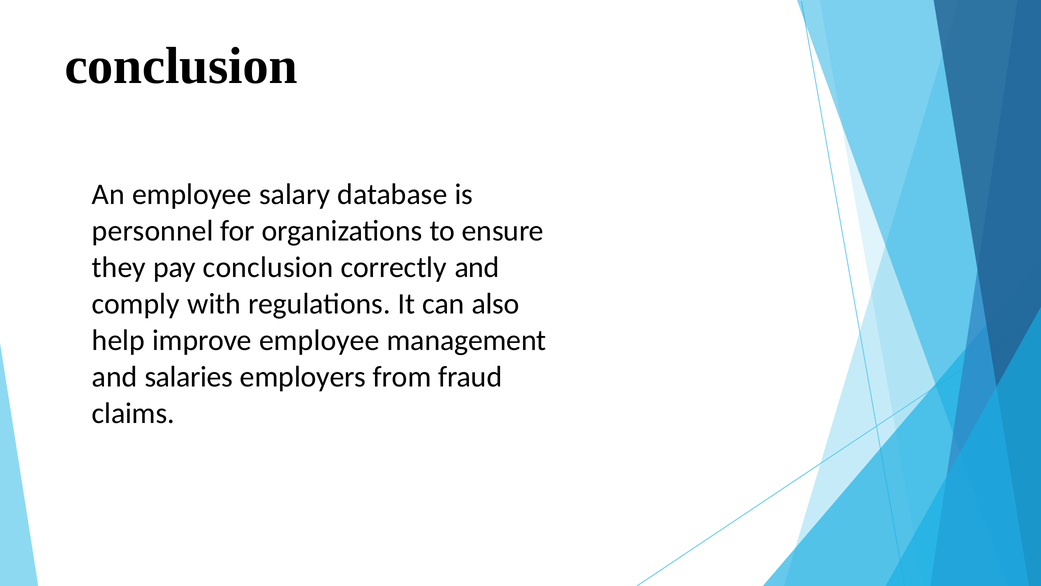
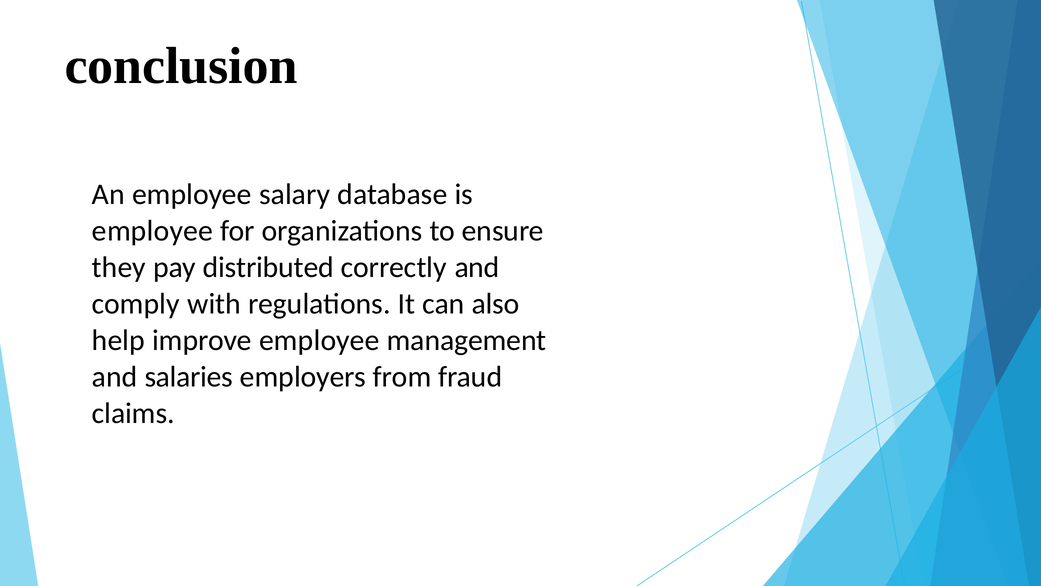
personnel: personnel -> employee (153, 231)
pay conclusion: conclusion -> distributed (268, 267)
